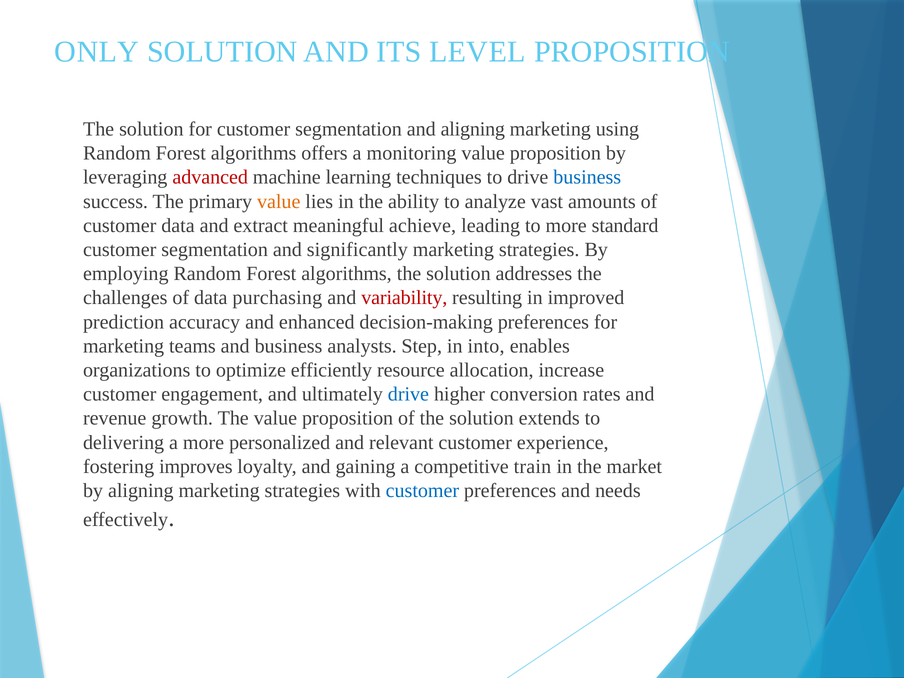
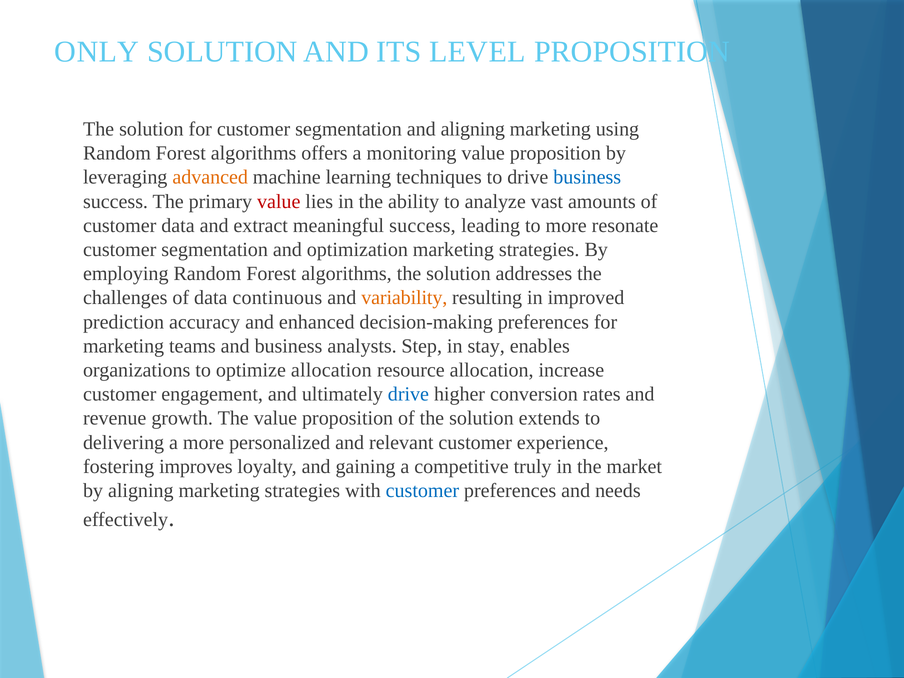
advanced colour: red -> orange (210, 177)
value colour: orange -> red (279, 201)
meaningful achieve: achieve -> success (422, 226)
standard: standard -> resonate (625, 226)
significantly: significantly -> optimization (357, 250)
purchasing: purchasing -> continuous (277, 298)
variability colour: red -> orange (404, 298)
into: into -> stay (486, 346)
optimize efficiently: efficiently -> allocation (331, 370)
train: train -> truly (533, 466)
